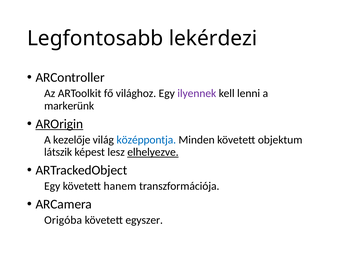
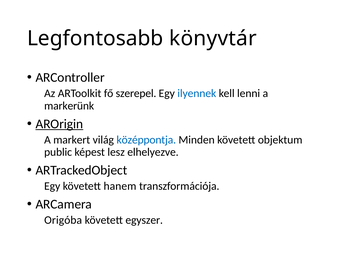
lekérdezi: lekérdezi -> könyvtár (213, 38)
világhoz: világhoz -> szerepel (136, 93)
ilyennek colour: purple -> blue (197, 93)
kezelője: kezelője -> markert (72, 139)
látszik: látszik -> public (58, 152)
elhelyezve underline: present -> none (153, 152)
